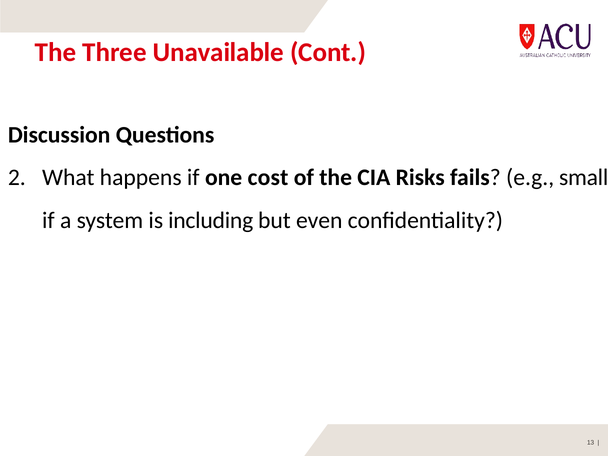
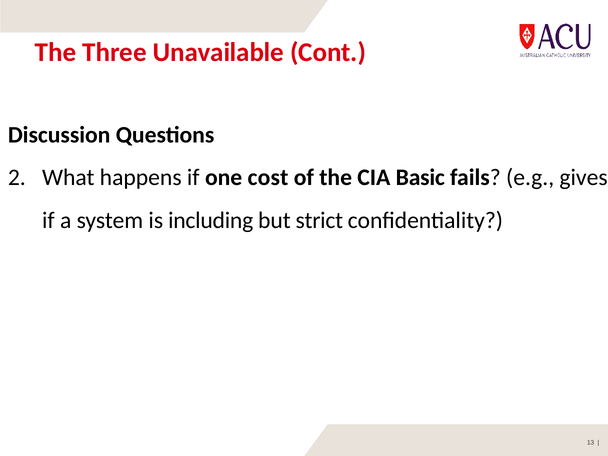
Risks: Risks -> Basic (420, 178)
small: small -> gives (584, 178)
even: even -> strict (319, 220)
